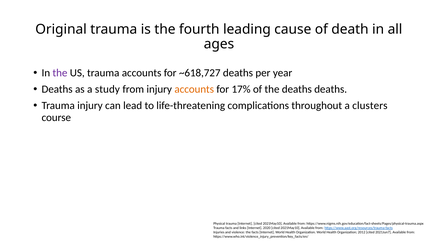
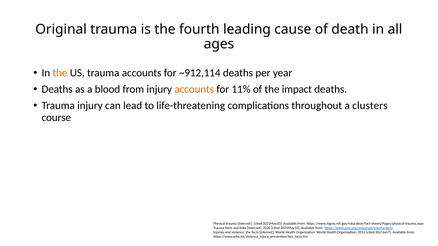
the colour: purple -> orange (60, 73)
~618,727: ~618,727 -> ~912,114 (200, 73)
study: study -> blood (107, 89)
17%: 17% -> 11% (241, 89)
the deaths: deaths -> impact (297, 89)
